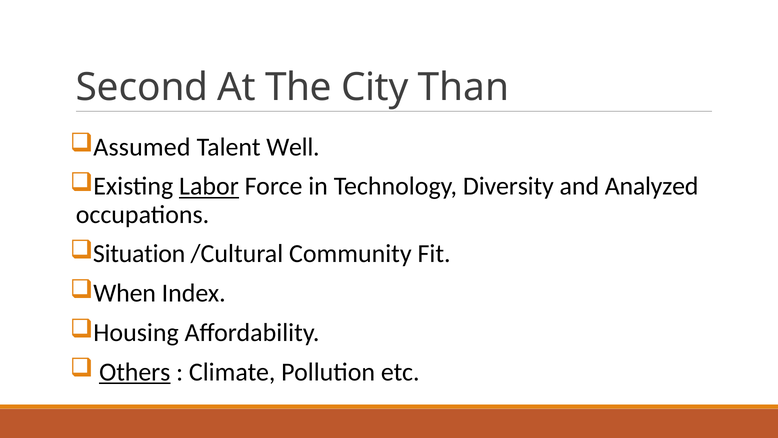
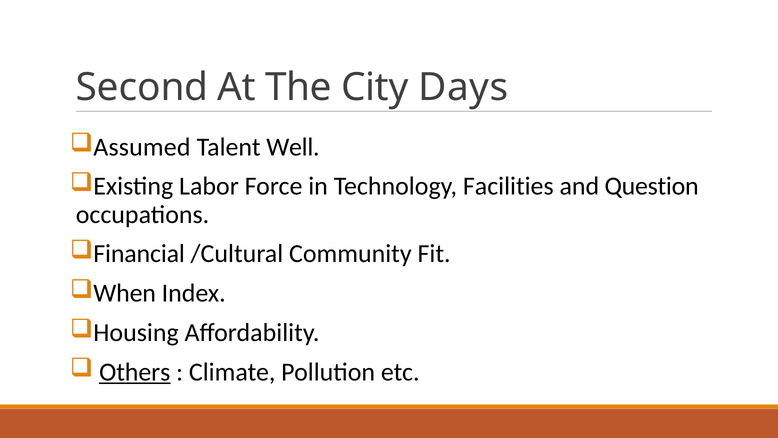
Than: Than -> Days (463, 87)
Labor underline: present -> none (209, 186)
Diversity: Diversity -> Facilities (508, 186)
Analyzed: Analyzed -> Question (652, 186)
Situation: Situation -> Financial (139, 254)
